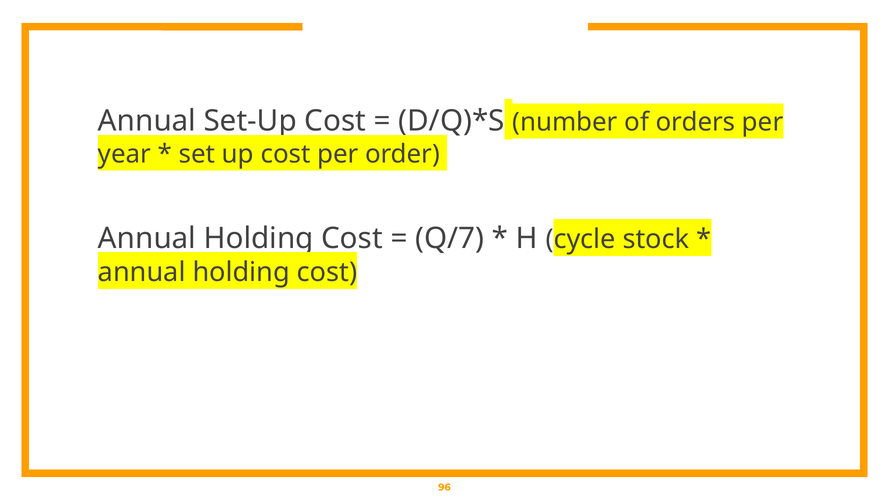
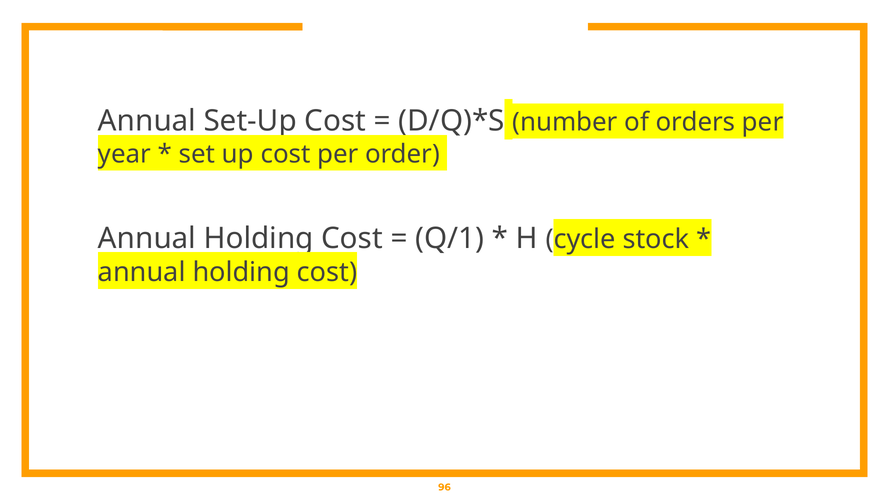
Q/7: Q/7 -> Q/1 (450, 238)
